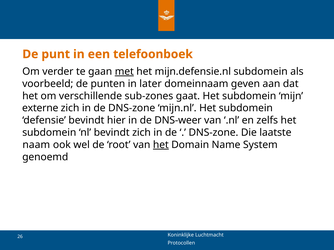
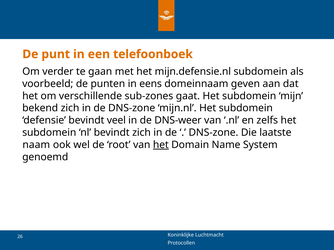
met underline: present -> none (124, 72)
later: later -> eens (151, 84)
externe: externe -> bekend (40, 108)
hier: hier -> veel (116, 121)
